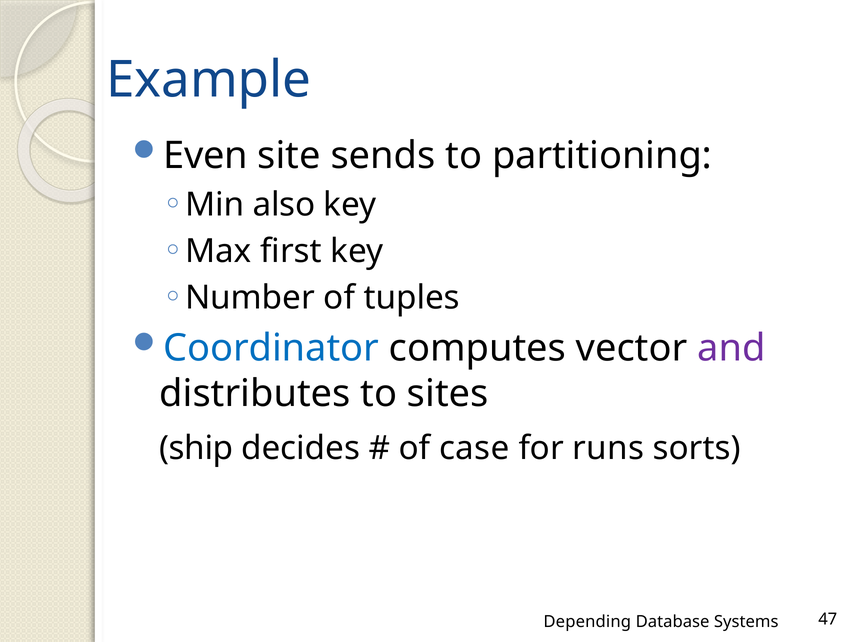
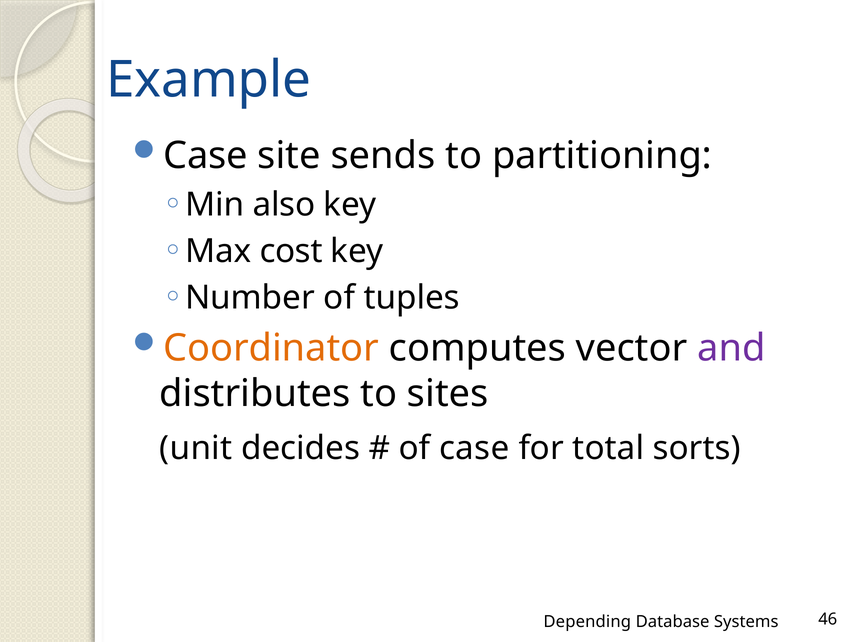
Even: Even -> Case (206, 156)
first: first -> cost (291, 251)
Coordinator colour: blue -> orange (271, 348)
ship: ship -> unit (196, 448)
runs: runs -> total (608, 448)
47: 47 -> 46 (828, 619)
